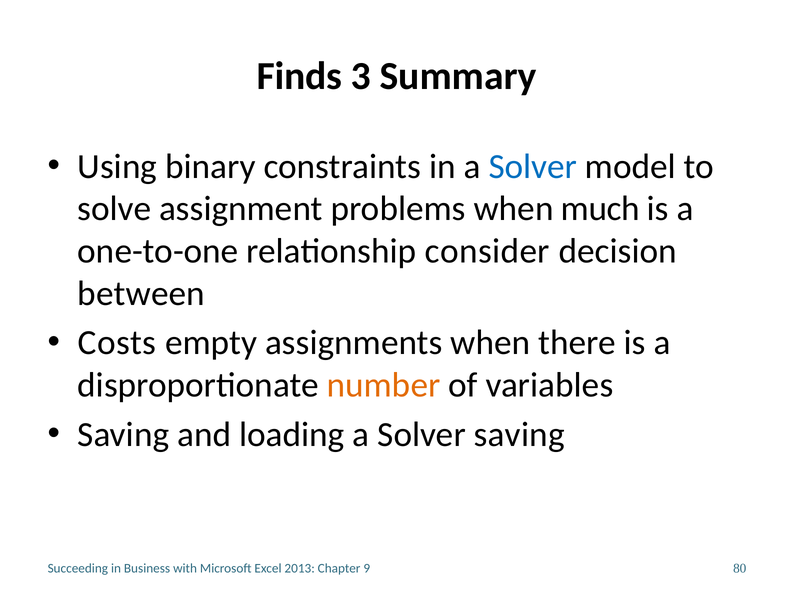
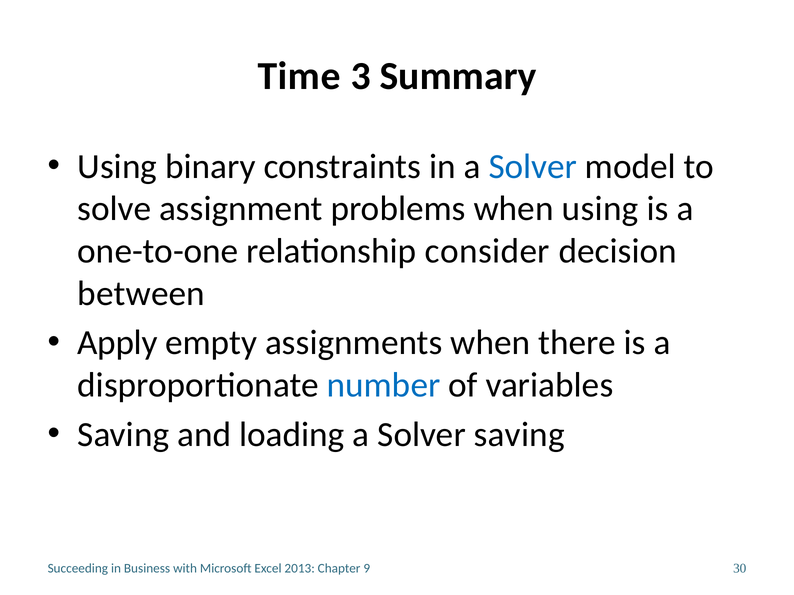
Finds: Finds -> Time (299, 76)
when much: much -> using (600, 209)
Costs: Costs -> Apply (117, 343)
number colour: orange -> blue (384, 385)
80: 80 -> 30 (740, 569)
